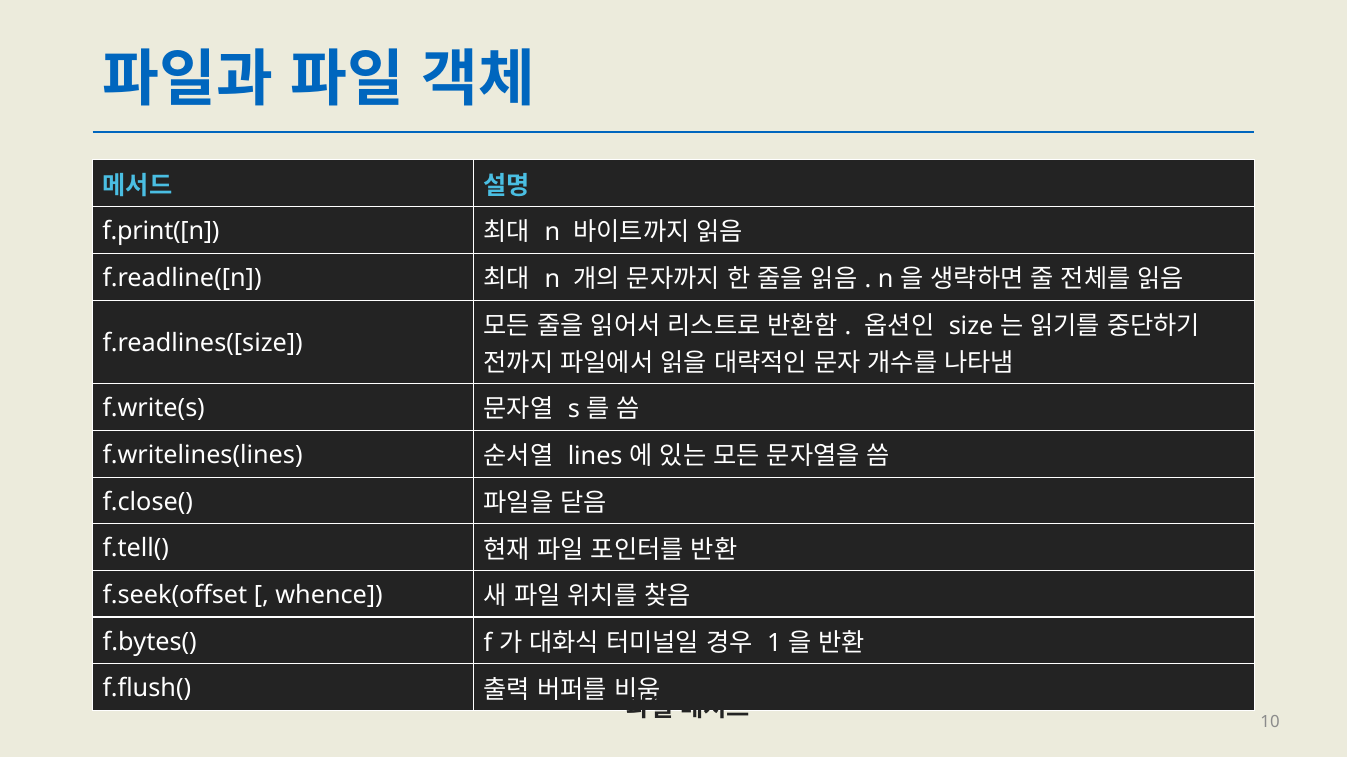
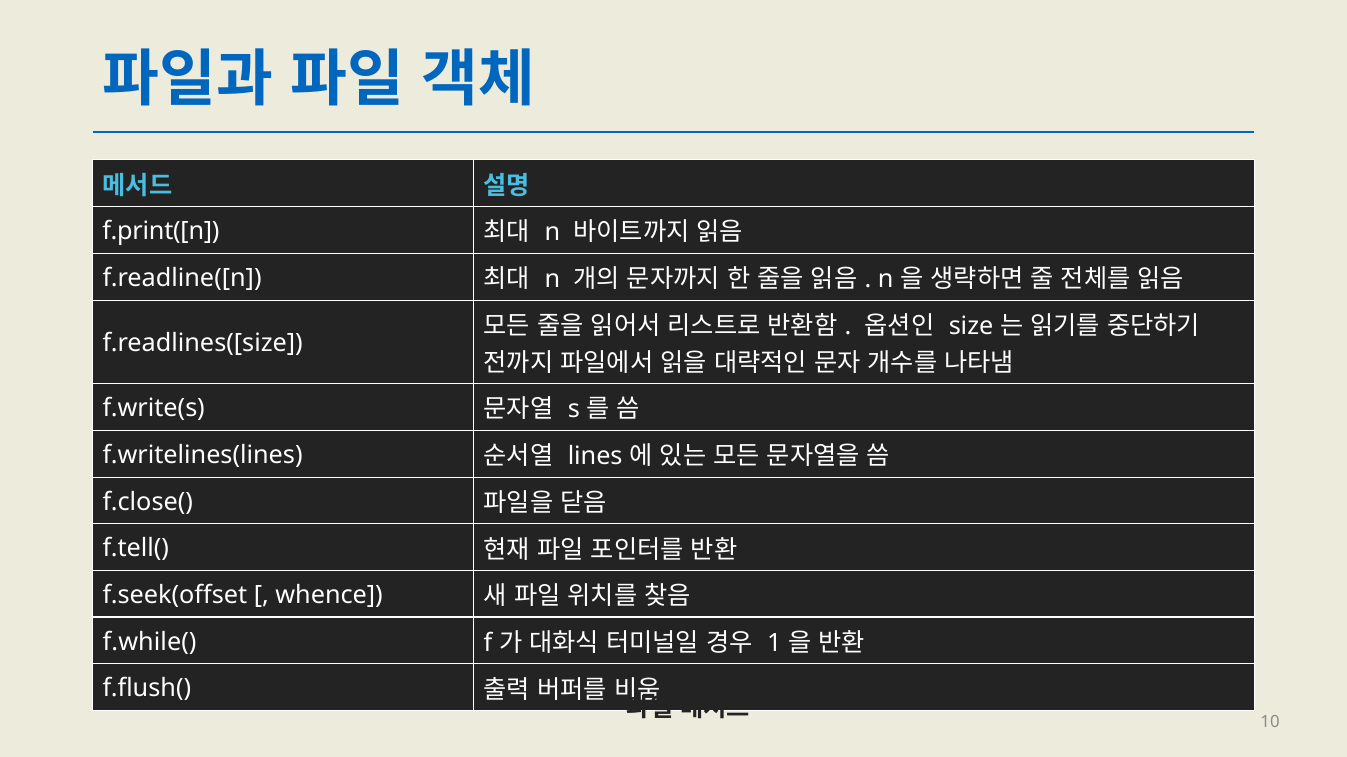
f.bytes(: f.bytes( -> f.while( (150, 642)
